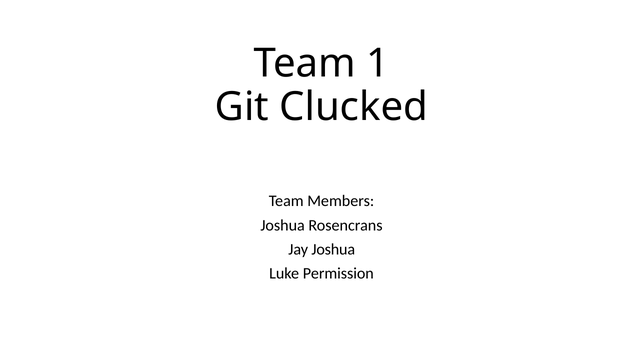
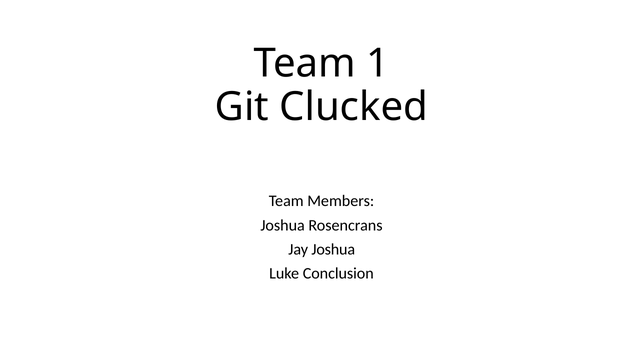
Permission: Permission -> Conclusion (338, 273)
